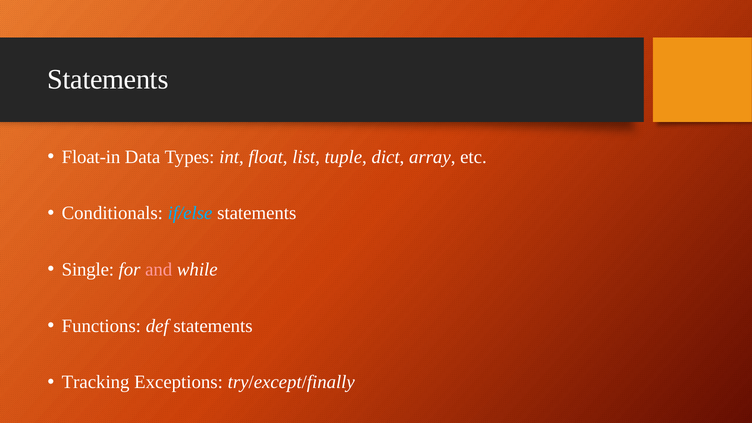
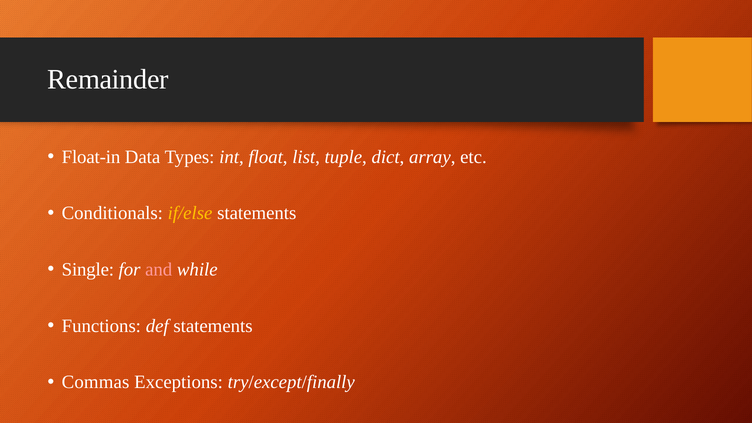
Statements: Statements -> Remainder (108, 80)
if/else colour: light blue -> yellow (190, 213)
Tracking: Tracking -> Commas (96, 382)
